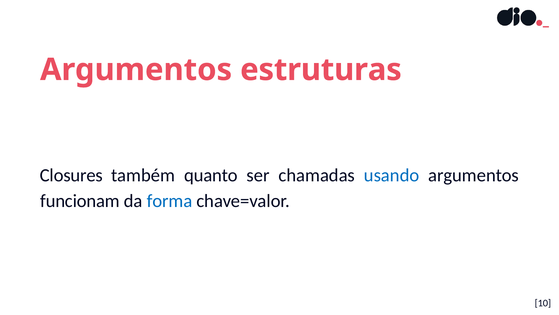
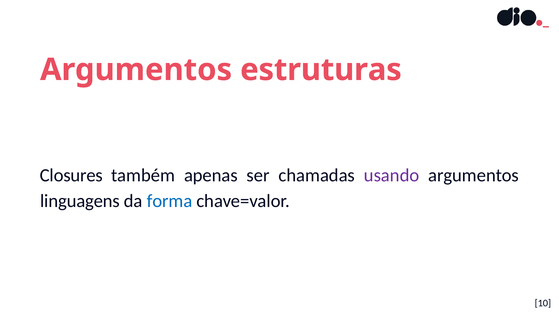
quanto: quanto -> apenas (211, 175)
usando colour: blue -> purple (392, 175)
funcionam: funcionam -> linguagens (80, 201)
